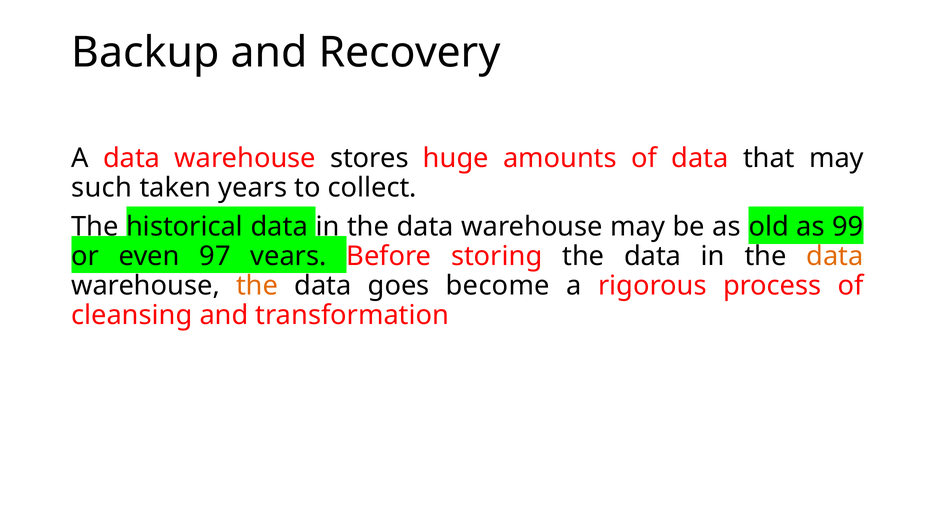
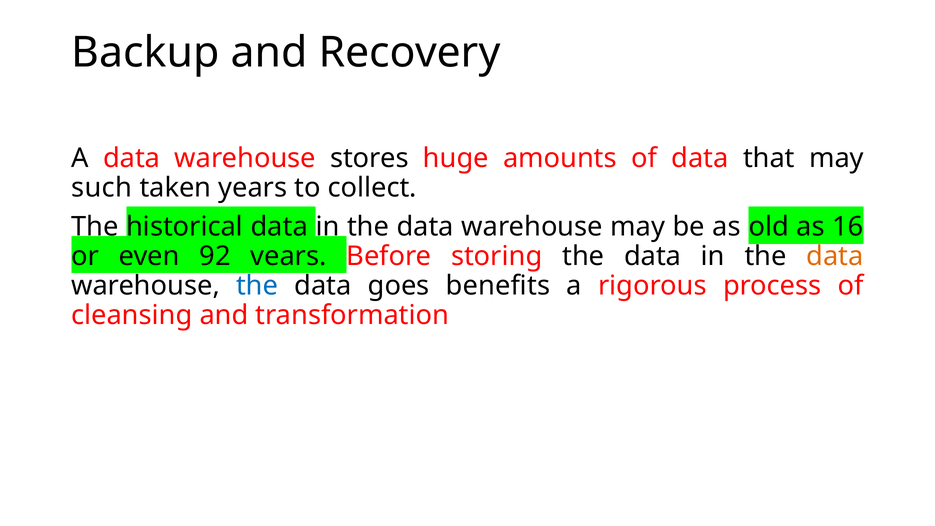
99: 99 -> 16 (848, 227)
97: 97 -> 92 (215, 256)
the colour: orange -> blue (257, 286)
become: become -> benefits (498, 286)
